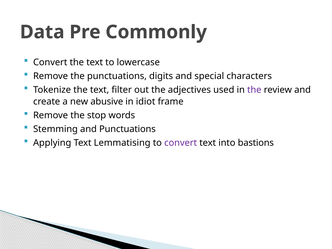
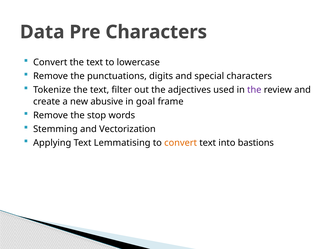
Pre Commonly: Commonly -> Characters (156, 32)
idiot: idiot -> goal (146, 102)
and Punctuations: Punctuations -> Vectorization (127, 129)
convert colour: purple -> orange (181, 143)
